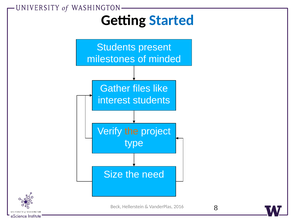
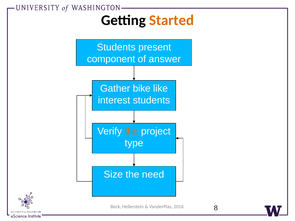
Started colour: blue -> orange (172, 20)
milestones: milestones -> component (111, 59)
minded: minded -> answer (165, 59)
files: files -> bike (142, 89)
